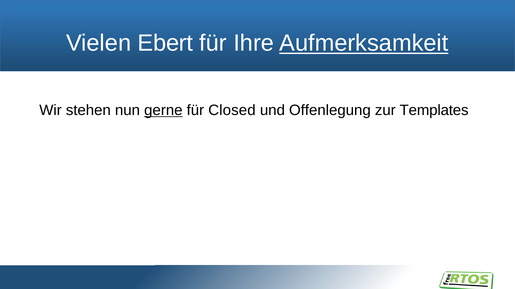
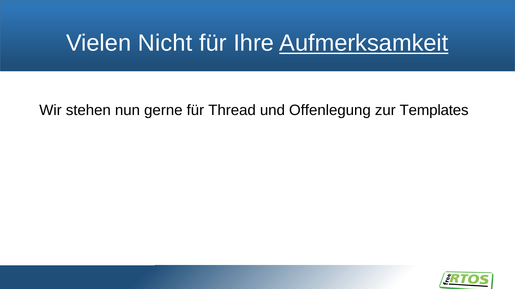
Ebert: Ebert -> Nicht (165, 43)
gerne underline: present -> none (163, 110)
Closed: Closed -> Thread (232, 110)
